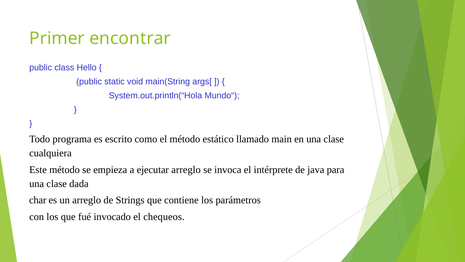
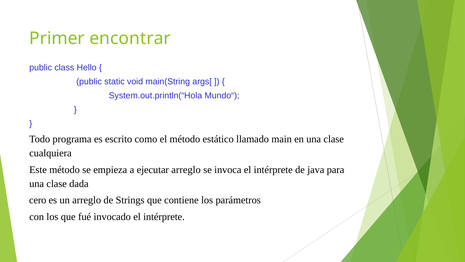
char: char -> cero (38, 200)
invocado el chequeos: chequeos -> intérprete (164, 216)
